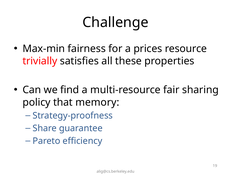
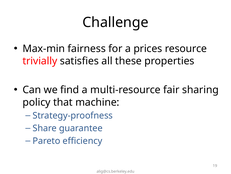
memory: memory -> machine (97, 102)
